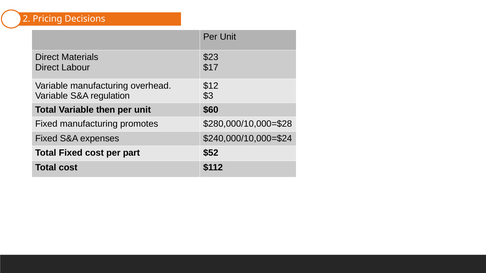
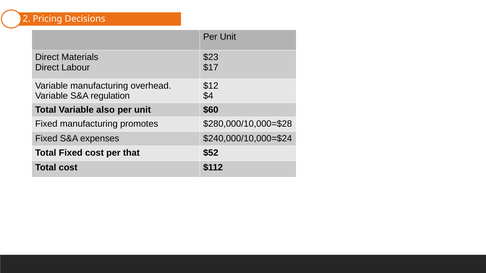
$3: $3 -> $4 (208, 96)
then: then -> also (106, 110)
part: part -> that (131, 153)
